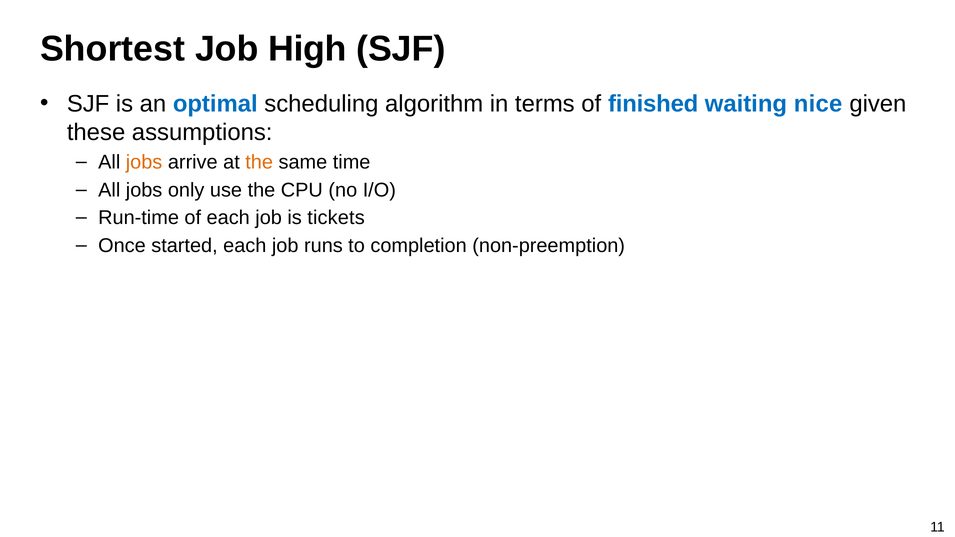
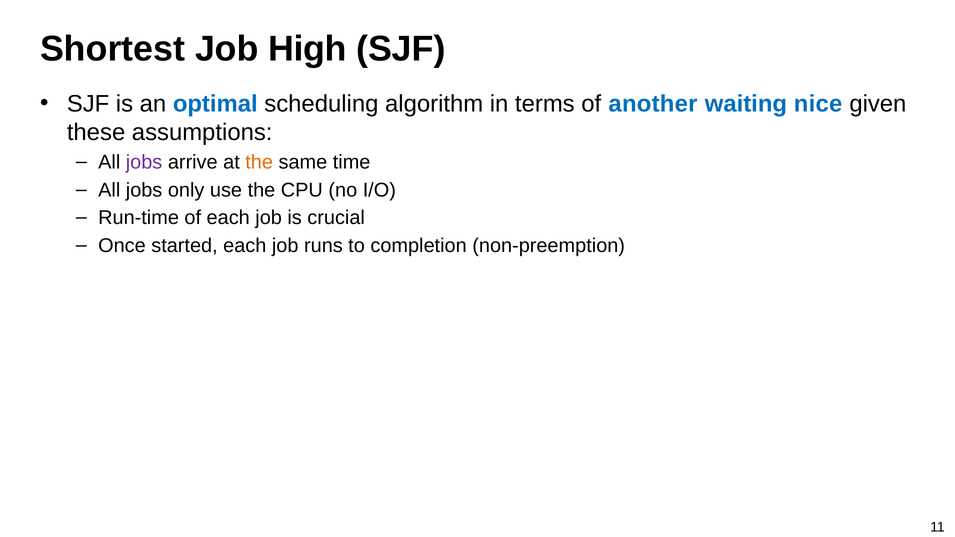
finished: finished -> another (653, 104)
jobs colour: orange -> purple (144, 162)
tickets: tickets -> crucial (336, 218)
